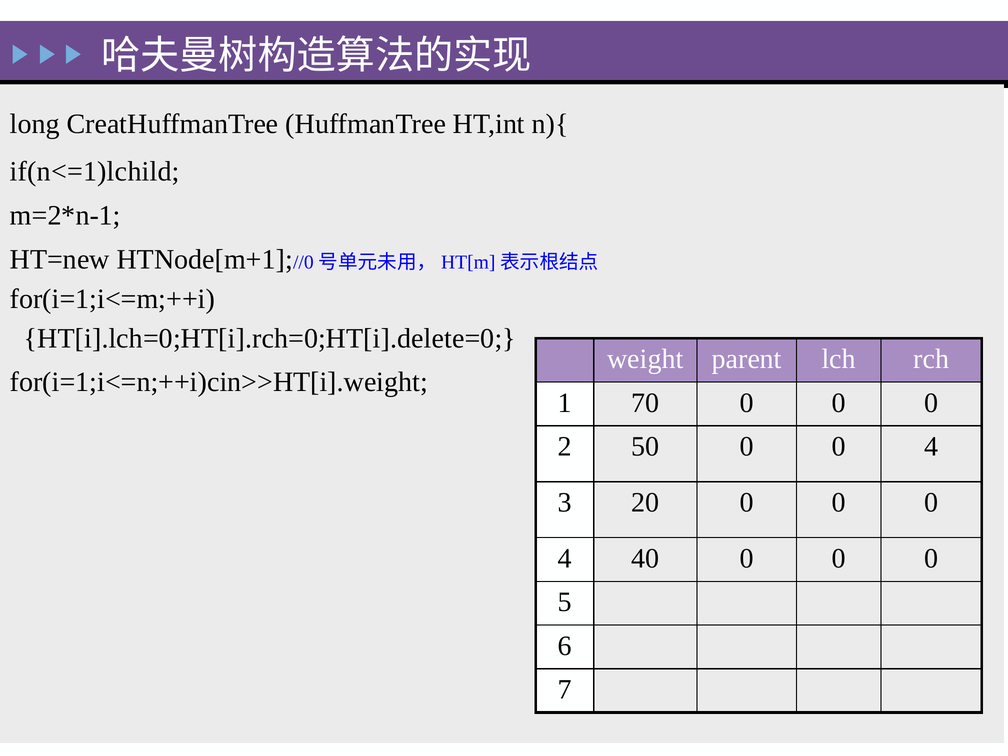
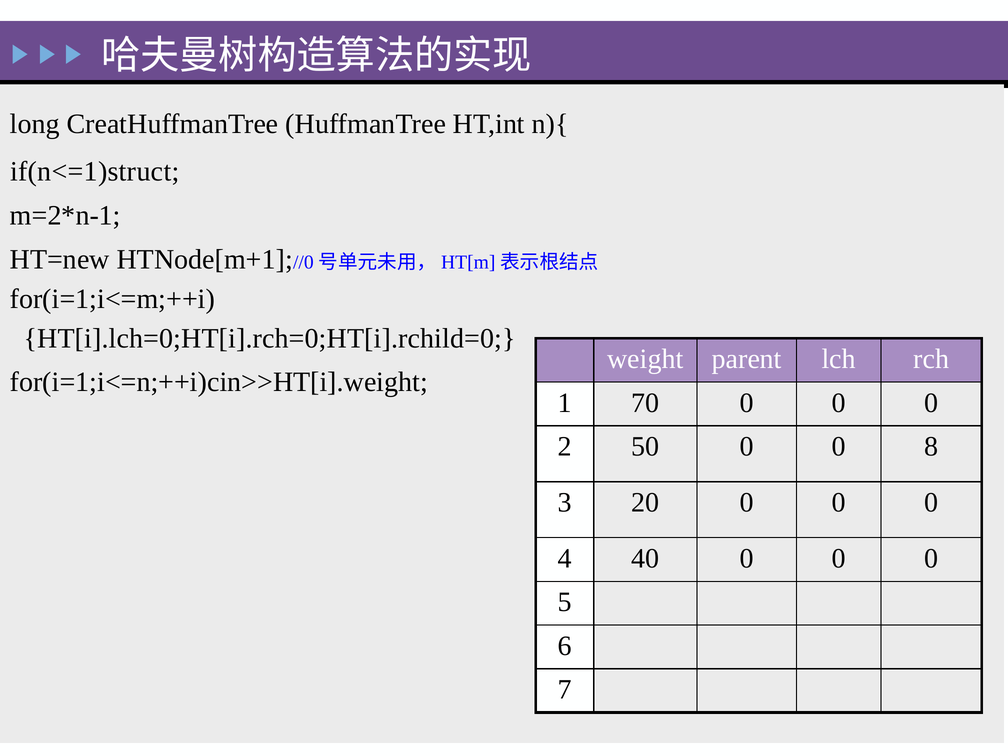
if(n<=1)lchild: if(n<=1)lchild -> if(n<=1)struct (95, 171)
HT[i].lch=0;HT[i].rch=0;HT[i].delete=0: HT[i].lch=0;HT[i].rch=0;HT[i].delete=0 -> HT[i].lch=0;HT[i].rch=0;HT[i].rchild=0 (270, 338)
50 0 0 4: 4 -> 8 (931, 446)
